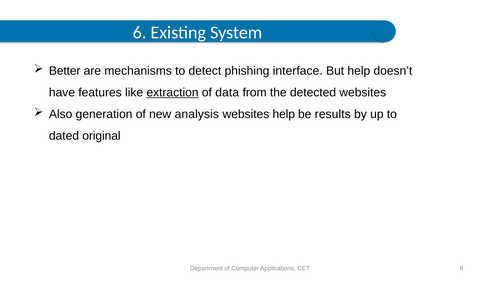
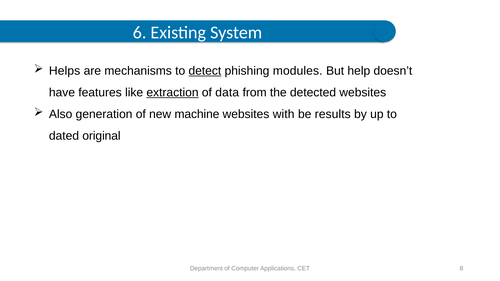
Better: Better -> Helps (65, 71)
detect underline: none -> present (205, 71)
interface: interface -> modules (298, 71)
analysis: analysis -> machine (197, 114)
websites help: help -> with (284, 114)
